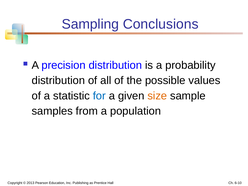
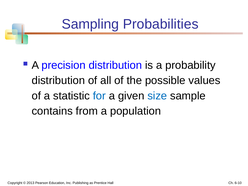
Conclusions: Conclusions -> Probabilities (161, 24)
size colour: orange -> blue (157, 96)
samples: samples -> contains (52, 111)
